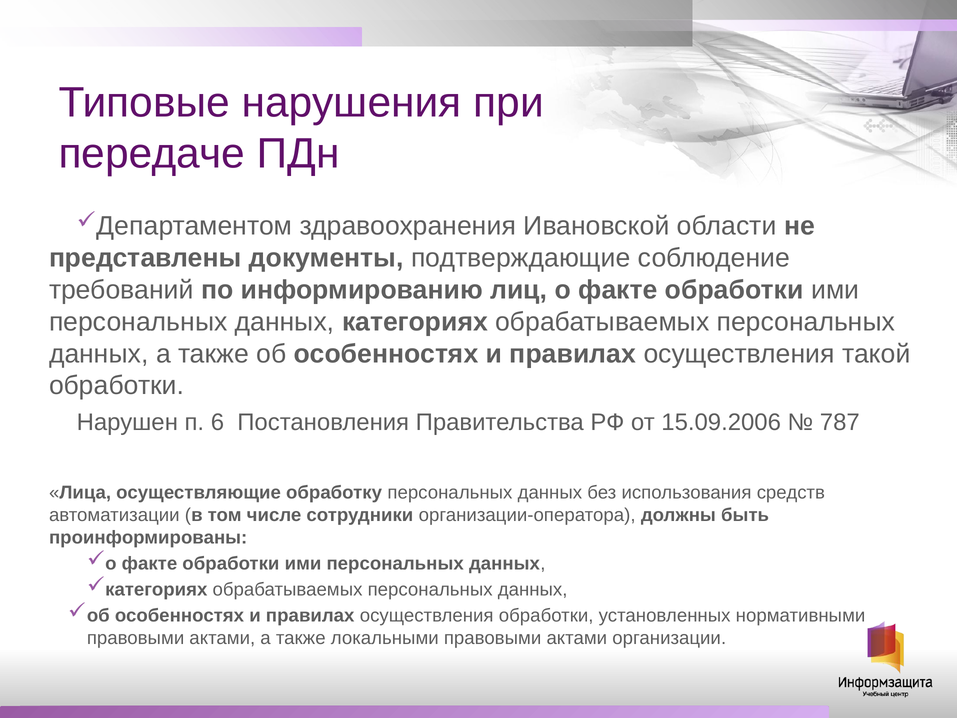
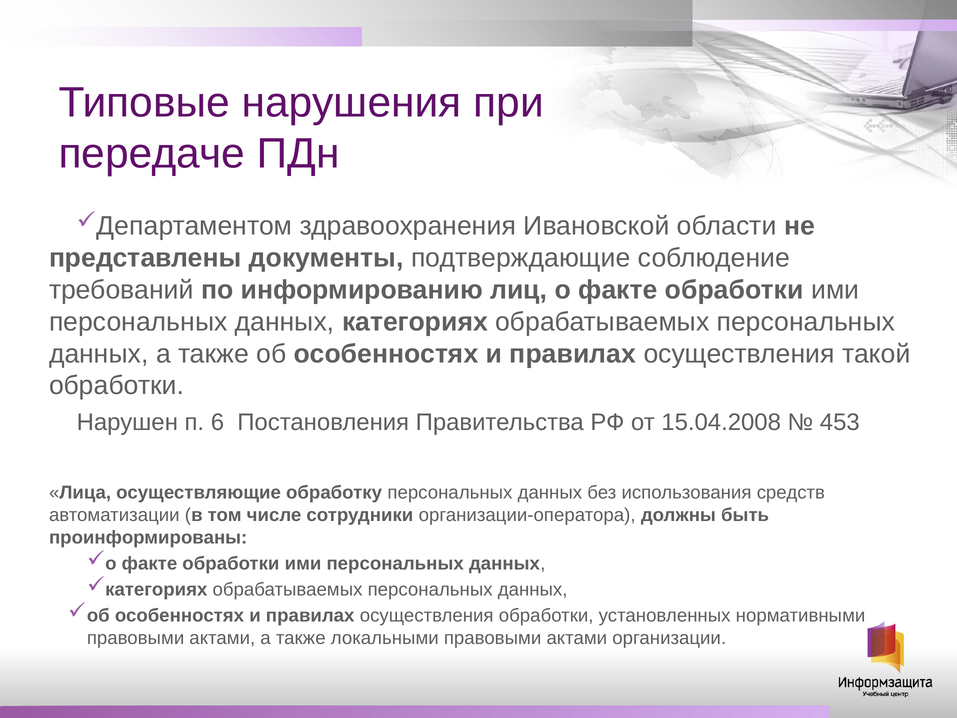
15.09.2006: 15.09.2006 -> 15.04.2008 (721, 422)
787: 787 -> 453 (840, 422)
